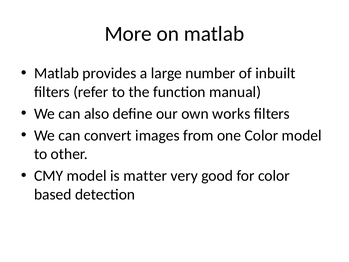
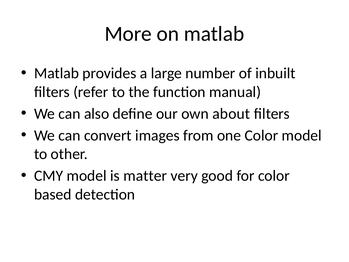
works: works -> about (231, 114)
